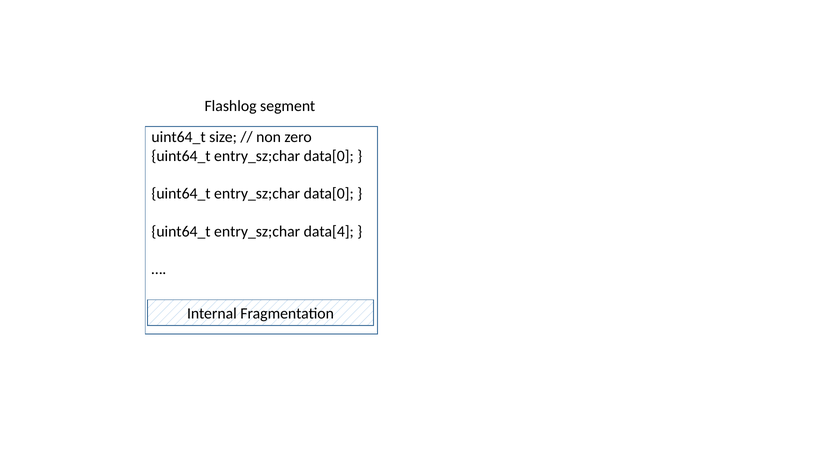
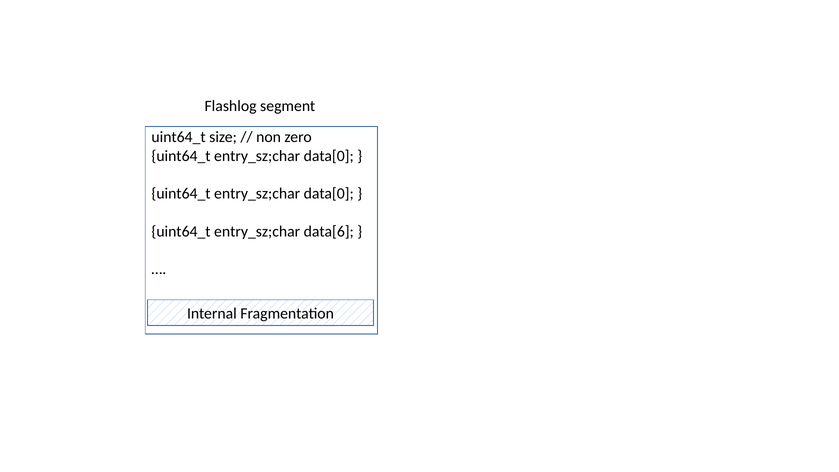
data[4: data[4 -> data[6 (329, 231)
